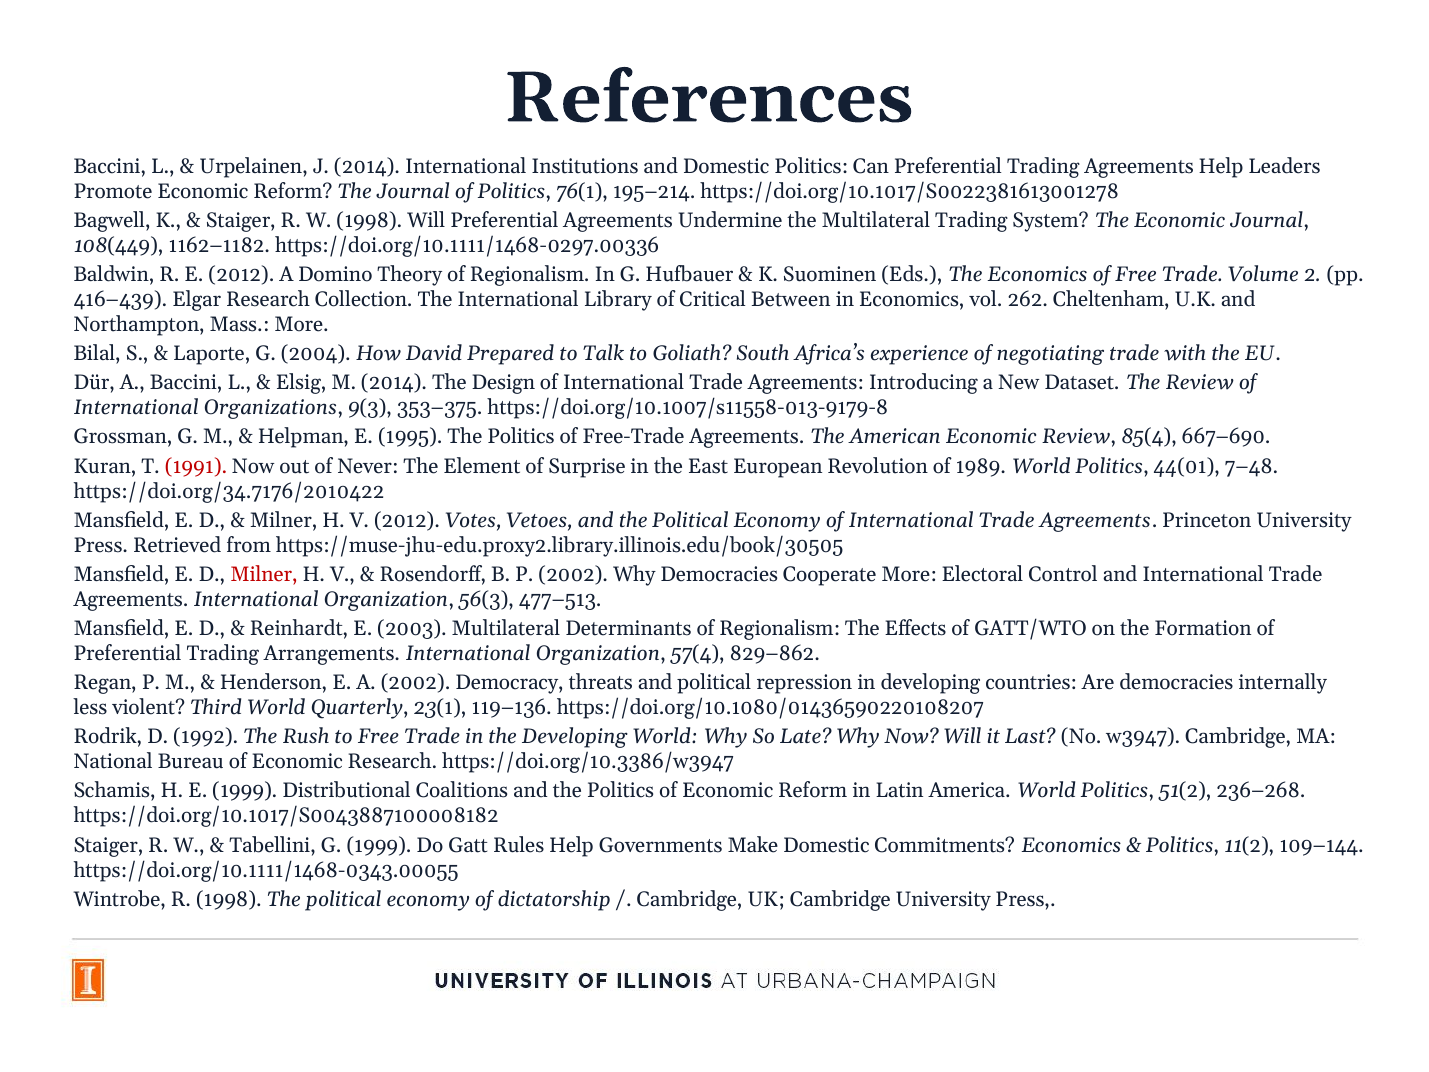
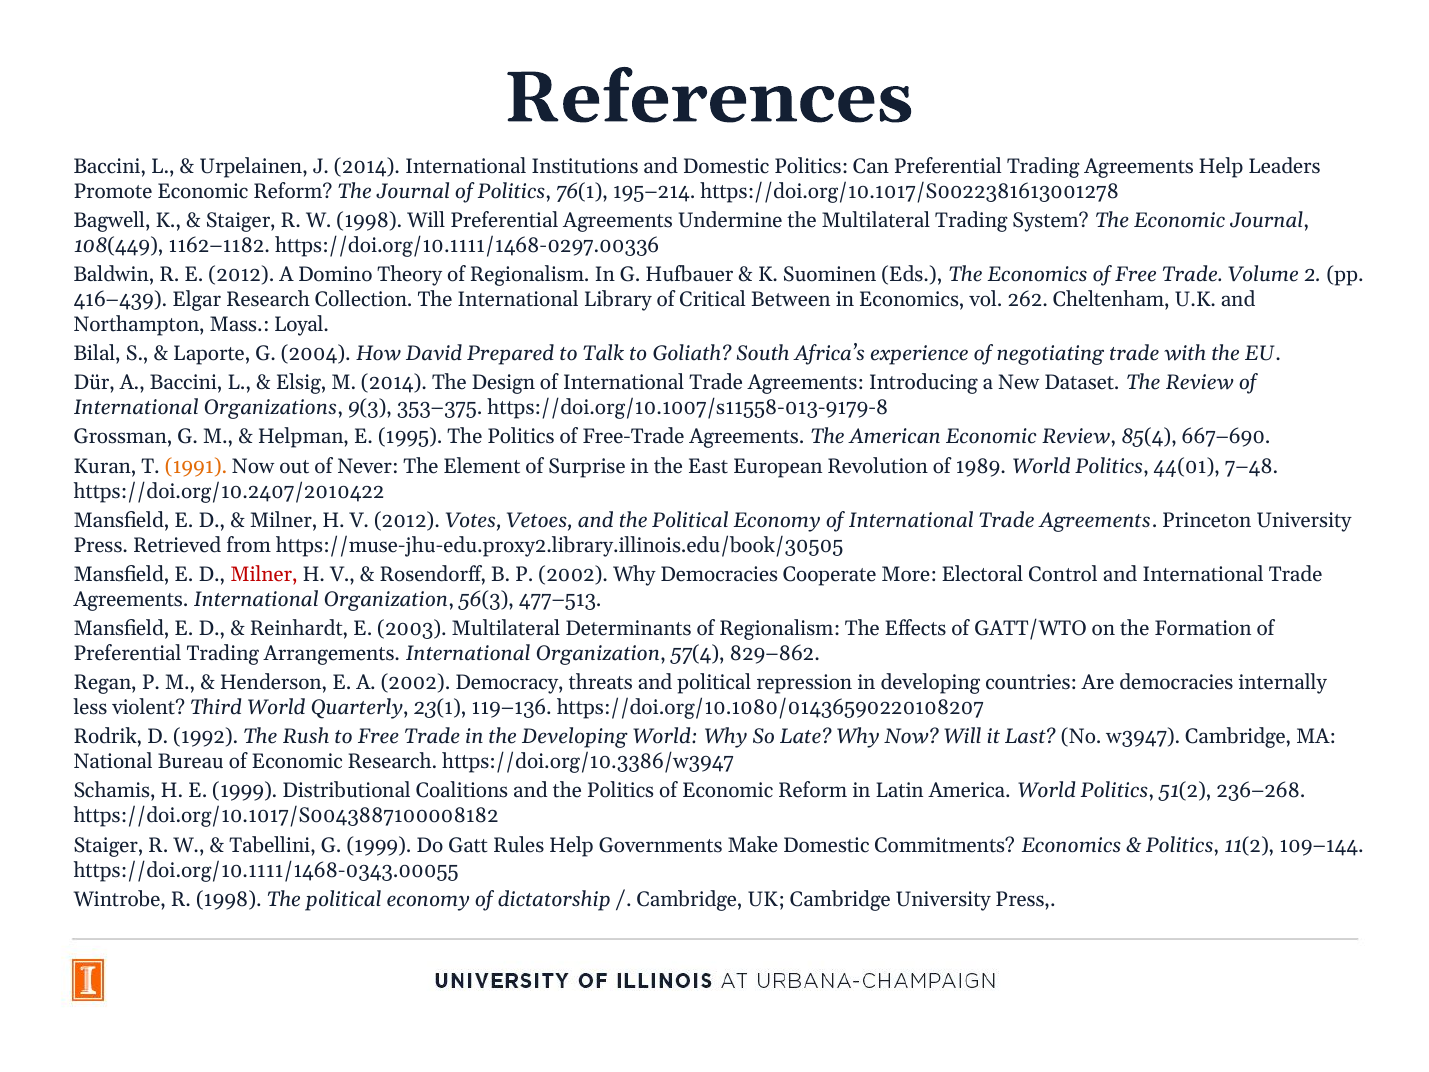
Mass More: More -> Loyal (302, 325)
1991 colour: red -> orange (196, 466)
https://doi.org/34.7176/2010422: https://doi.org/34.7176/2010422 -> https://doi.org/10.2407/2010422 (229, 491)
